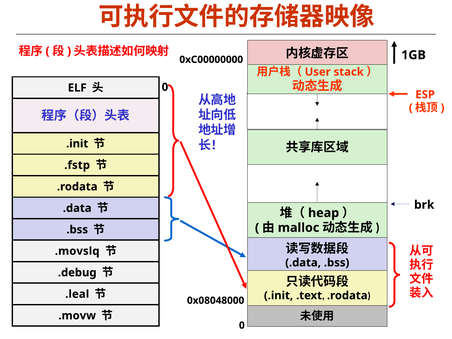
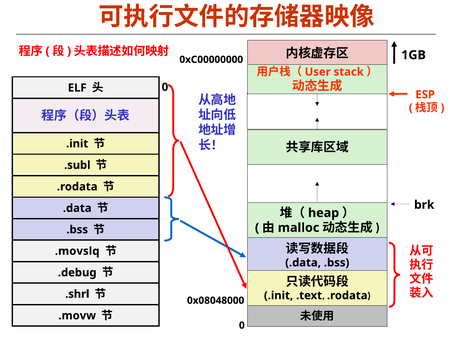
.fstp: .fstp -> .subl (77, 165)
.leal: .leal -> .shrl (77, 294)
